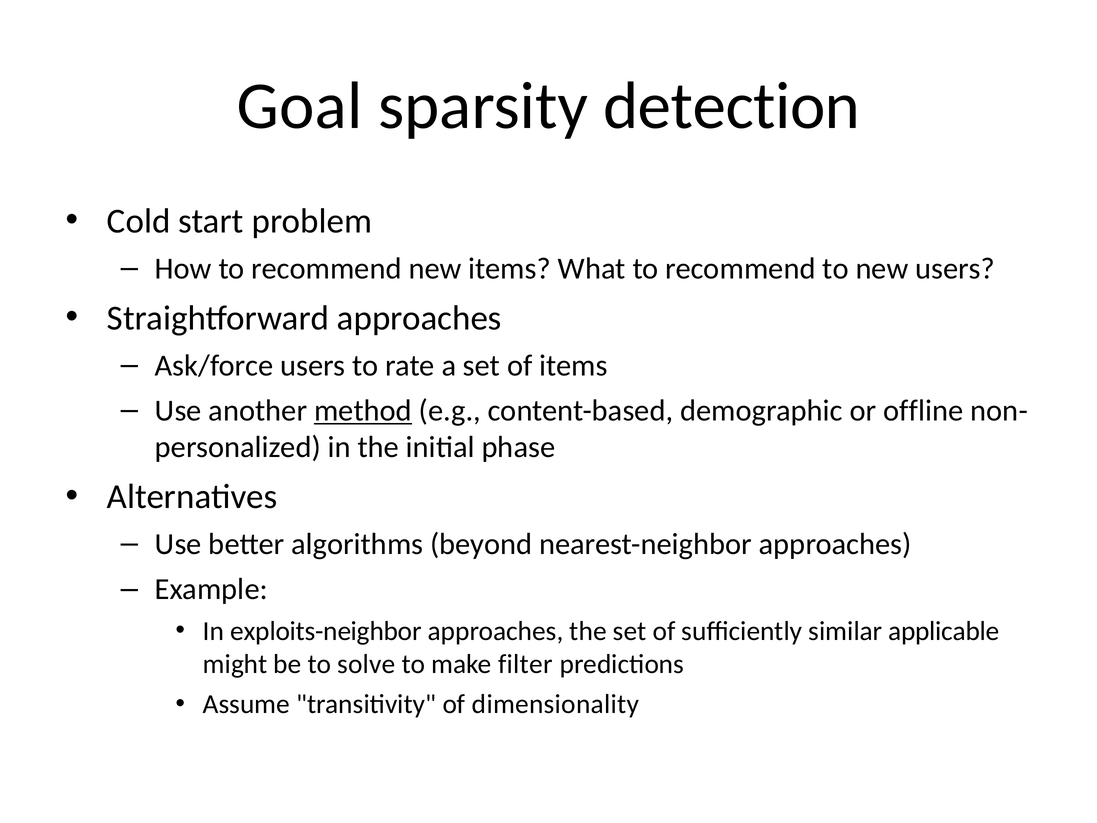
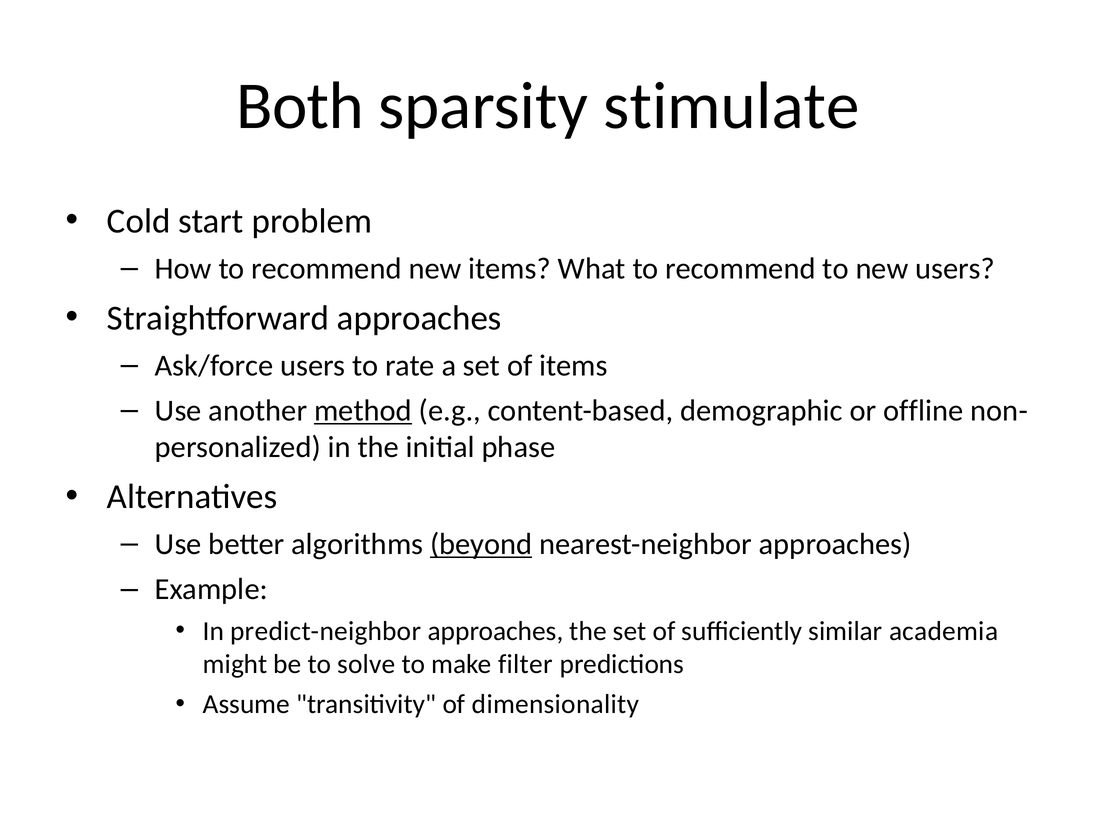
Goal: Goal -> Both (300, 106)
detection: detection -> stimulate (731, 106)
beyond underline: none -> present (481, 544)
exploits-neighbor: exploits-neighbor -> predict-neighbor (326, 631)
applicable: applicable -> academia (944, 631)
